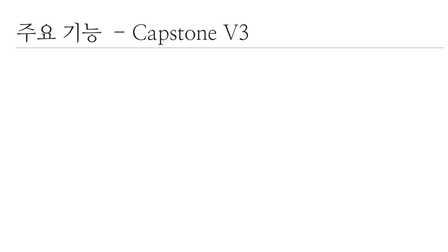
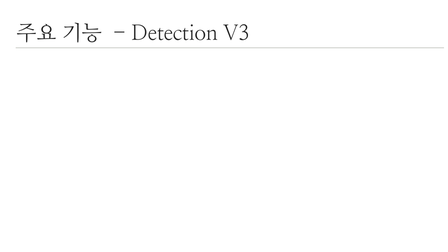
Capstone: Capstone -> Detection (175, 33)
